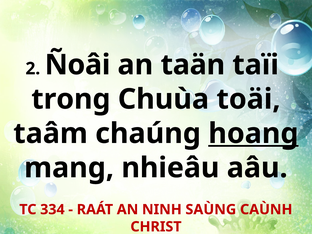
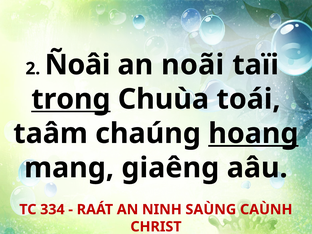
taän: taän -> noãi (193, 65)
trong underline: none -> present (71, 99)
toäi: toäi -> toái (248, 99)
nhieâu: nhieâu -> giaêng (170, 168)
